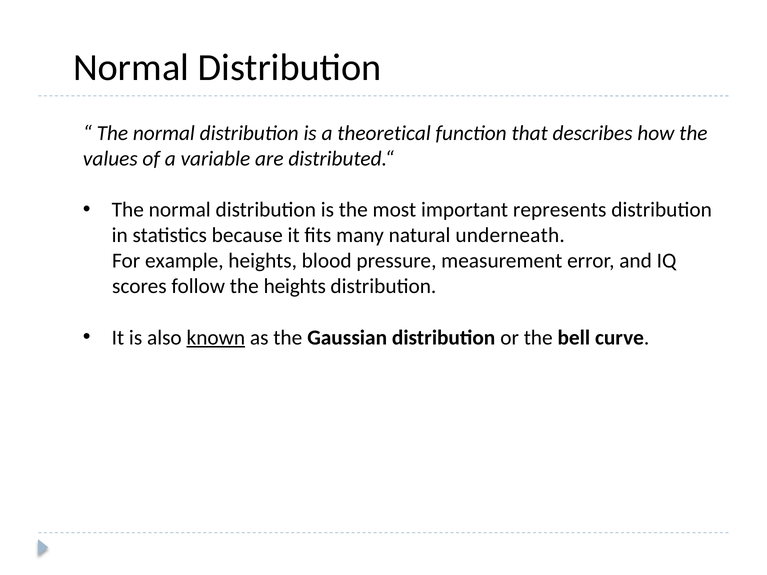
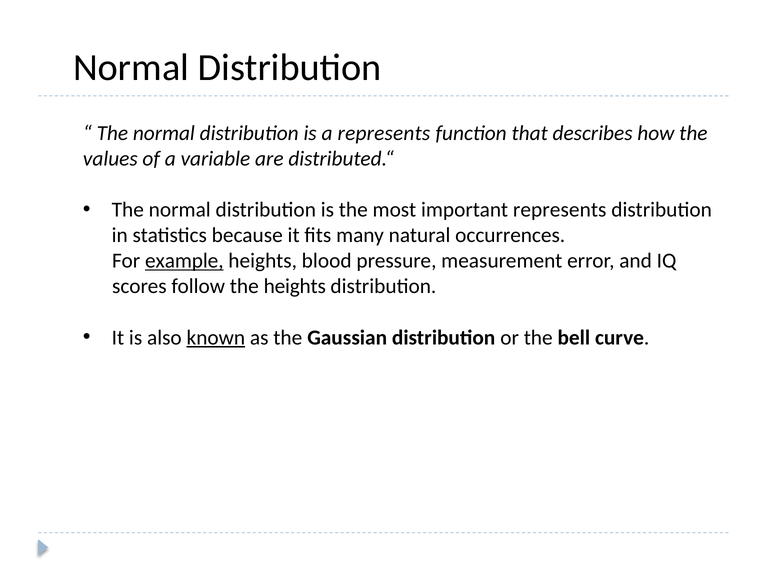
a theoretical: theoretical -> represents (384, 133)
underneath: underneath -> occurrences (510, 235)
example underline: none -> present (184, 261)
